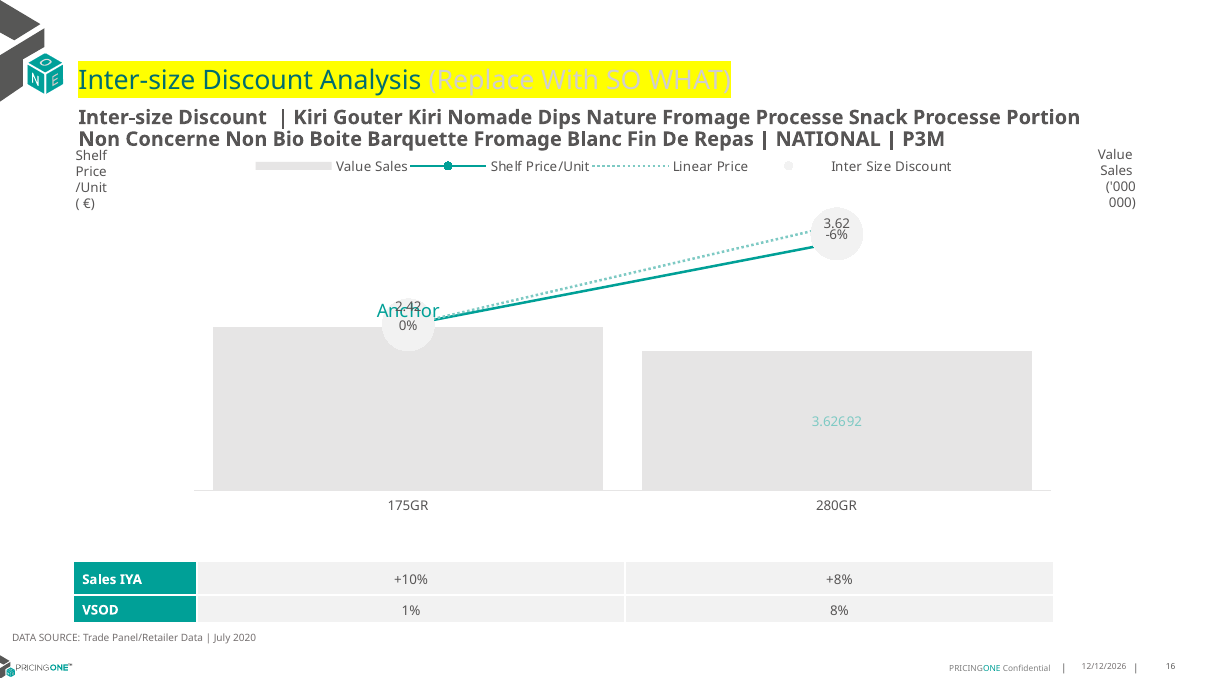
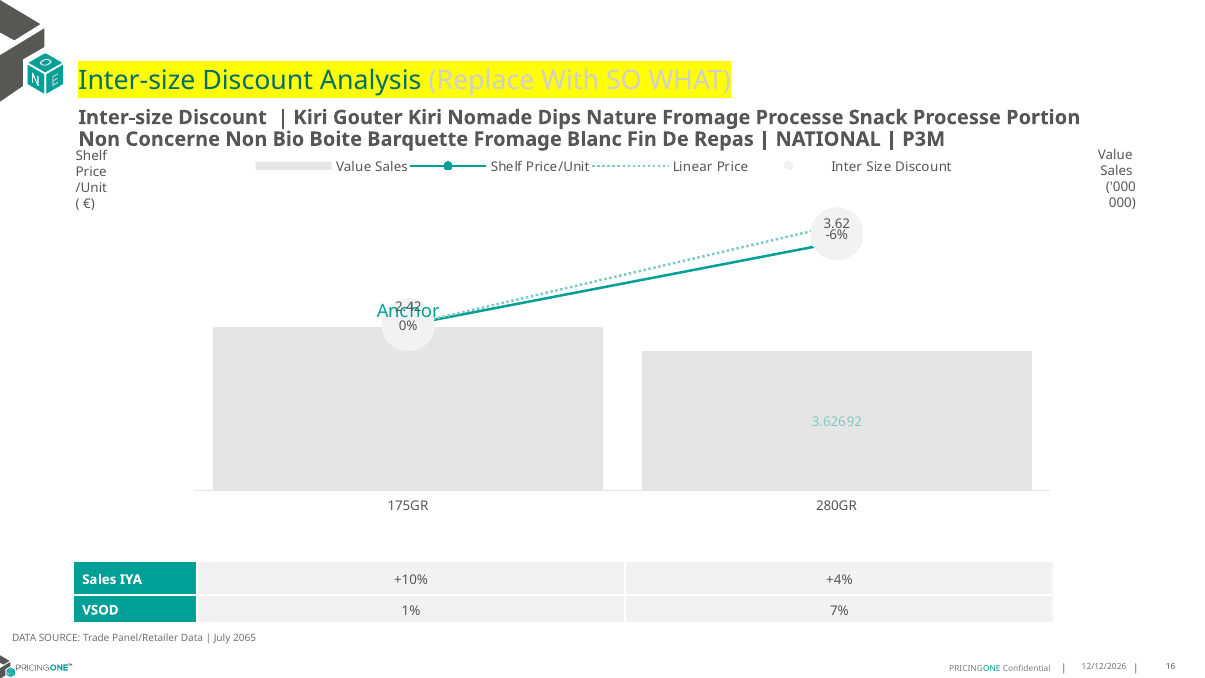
+8%: +8% -> +4% (839, 580)
8%: 8% -> 7% (839, 610)
2020: 2020 -> 2065 (245, 638)
